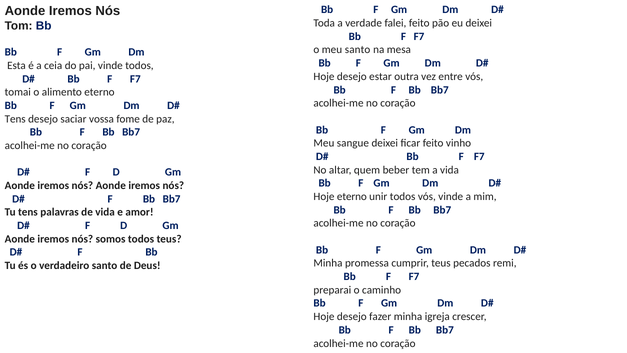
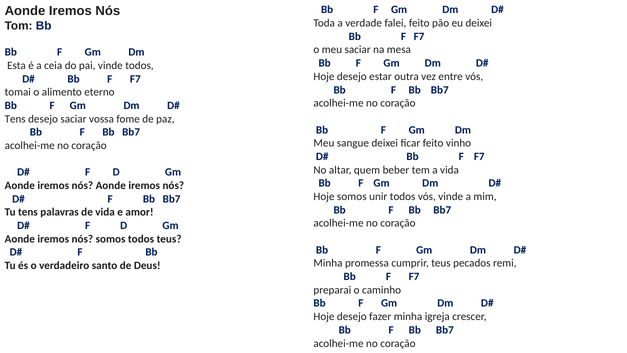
meu santo: santo -> saciar (358, 50)
Hoje eterno: eterno -> somos (352, 196)
